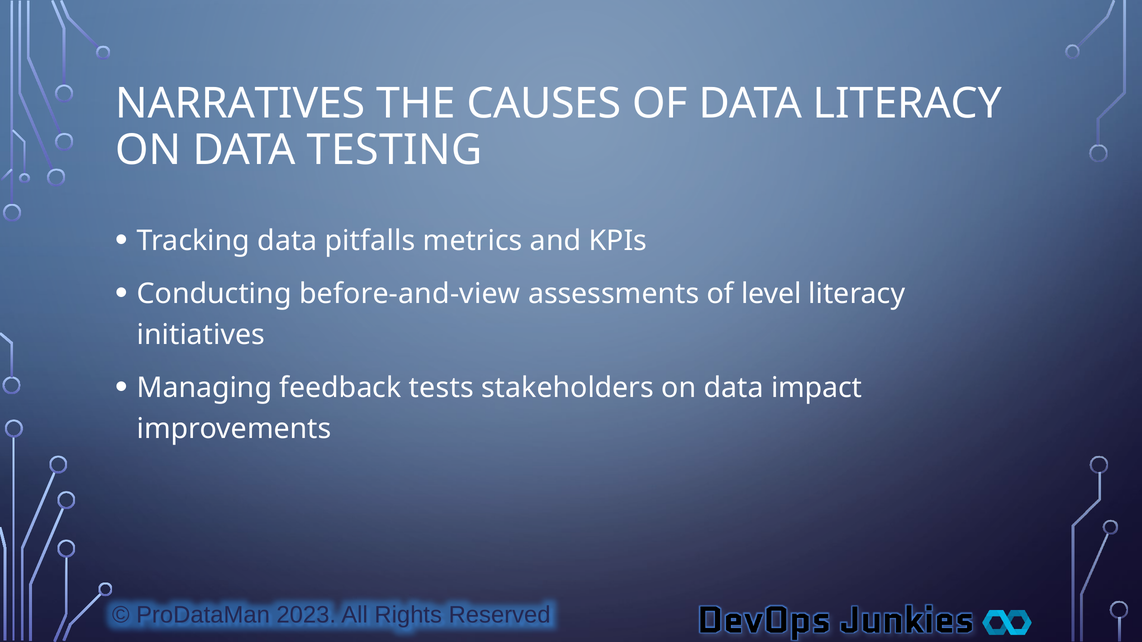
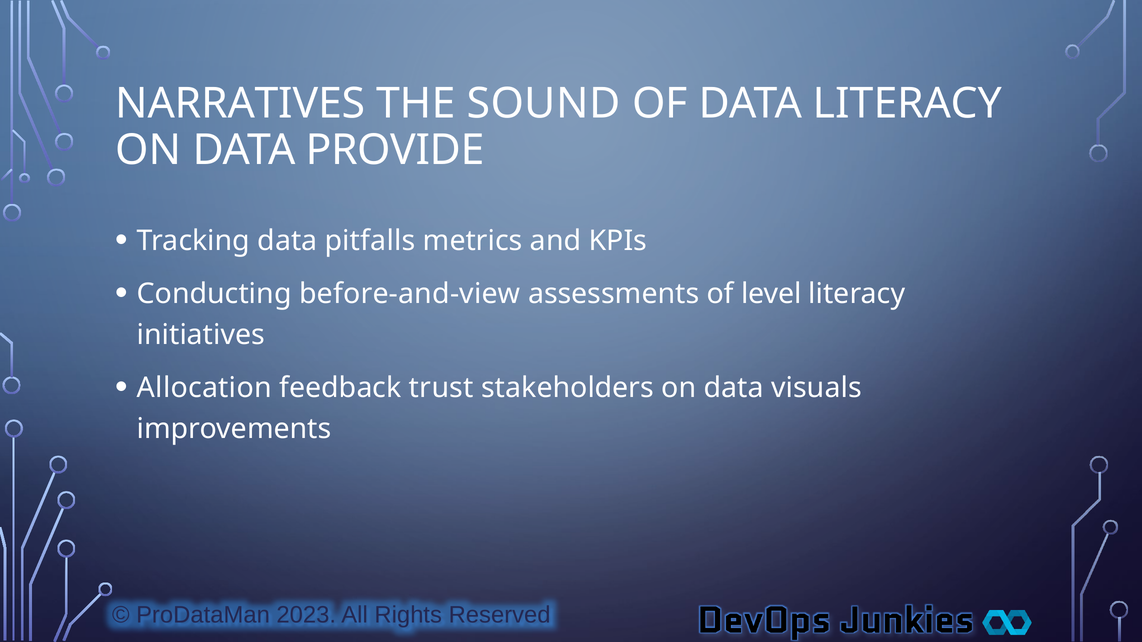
CAUSES: CAUSES -> SOUND (544, 104)
TESTING: TESTING -> PROVIDE (395, 150)
Managing: Managing -> Allocation (204, 388)
tests: tests -> trust (441, 388)
impact: impact -> visuals (816, 388)
